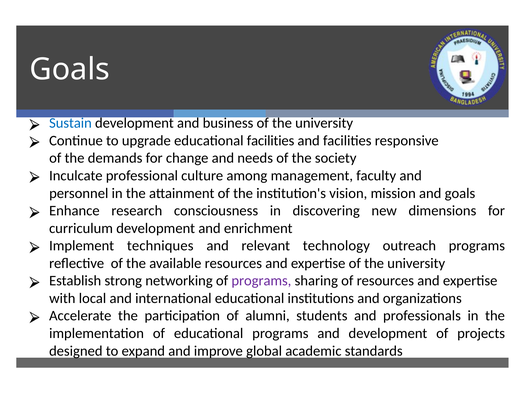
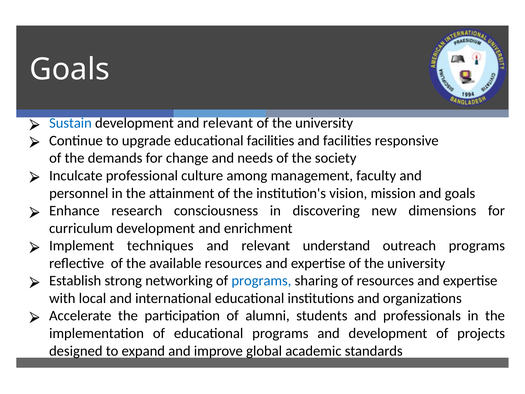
development and business: business -> relevant (228, 123)
technology: technology -> understand (336, 246)
programs colour: purple -> blue (261, 281)
